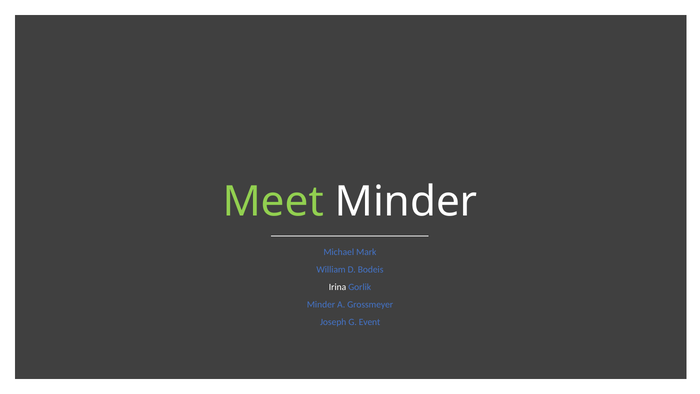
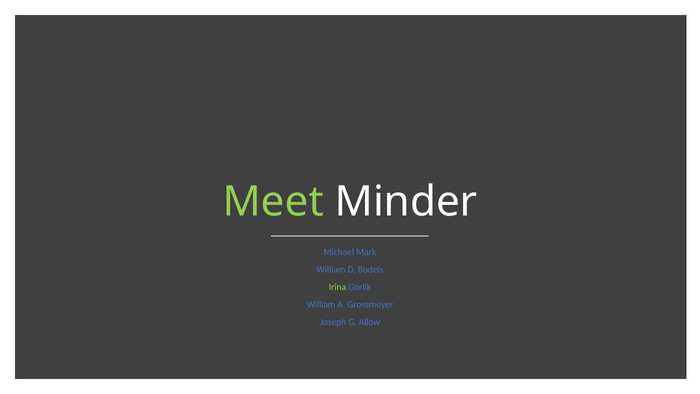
Irina colour: white -> light green (338, 287)
Minder: Minder -> William (321, 304)
Event: Event -> Allow (369, 322)
